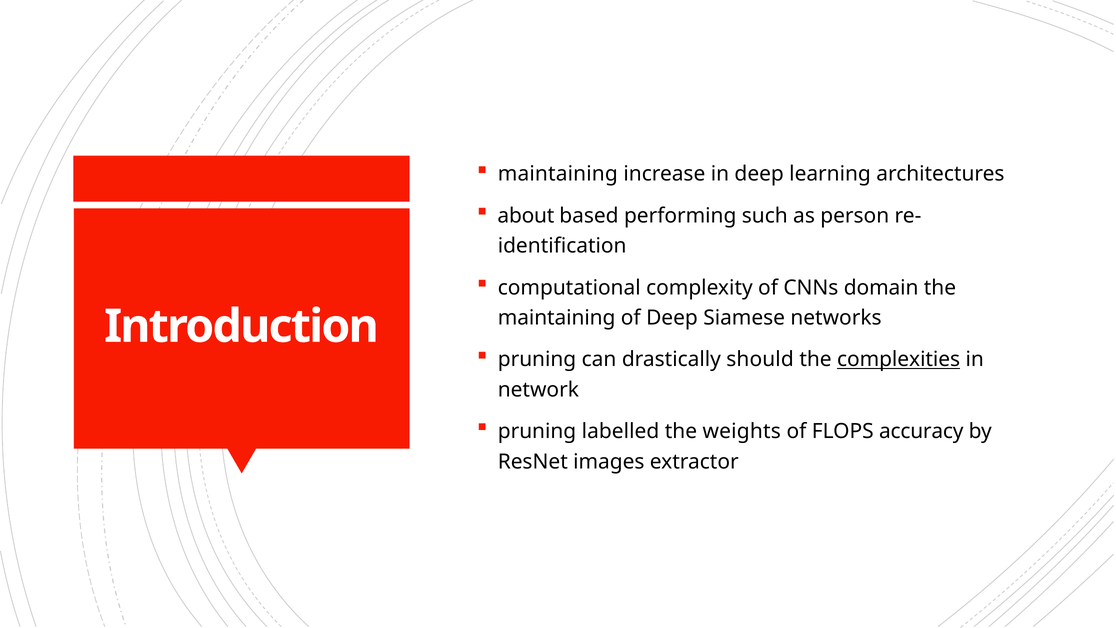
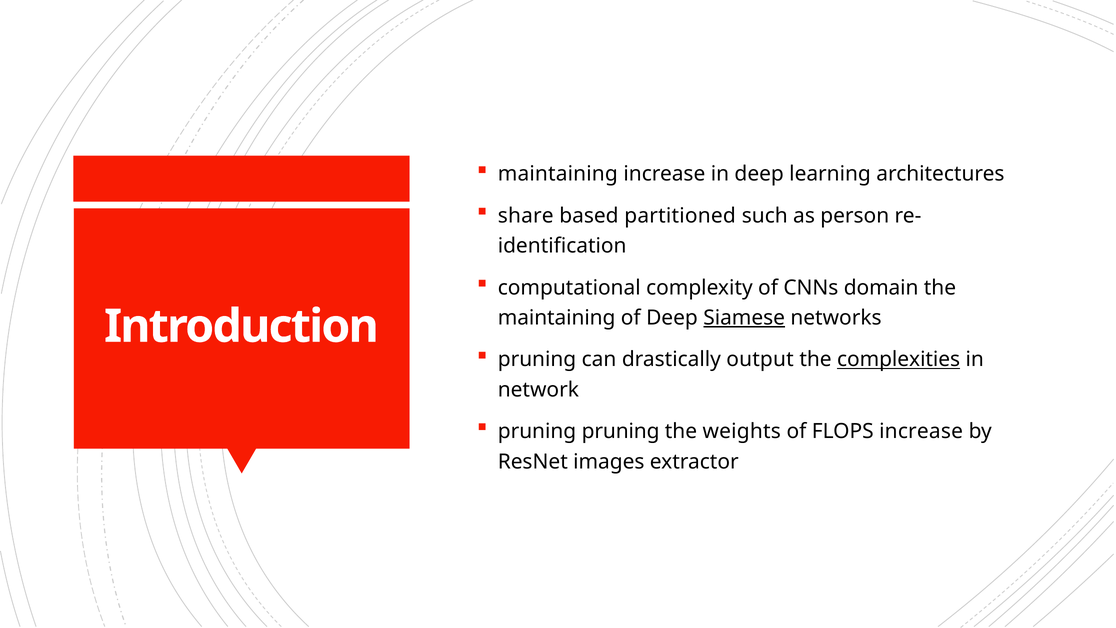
about: about -> share (526, 216)
performing: performing -> partitioned (680, 216)
Siamese underline: none -> present (744, 318)
should: should -> output (760, 359)
pruning labelled: labelled -> pruning (621, 431)
FLOPS accuracy: accuracy -> increase (921, 431)
